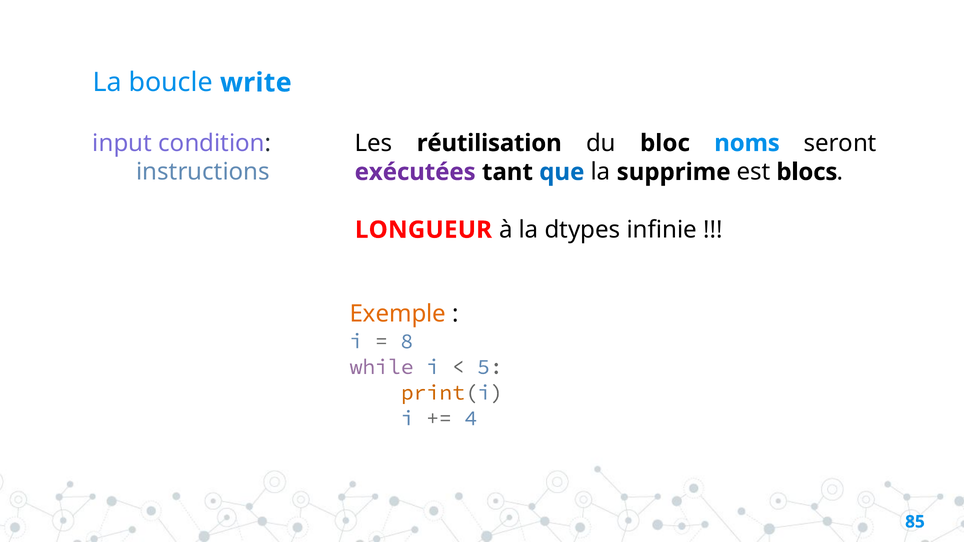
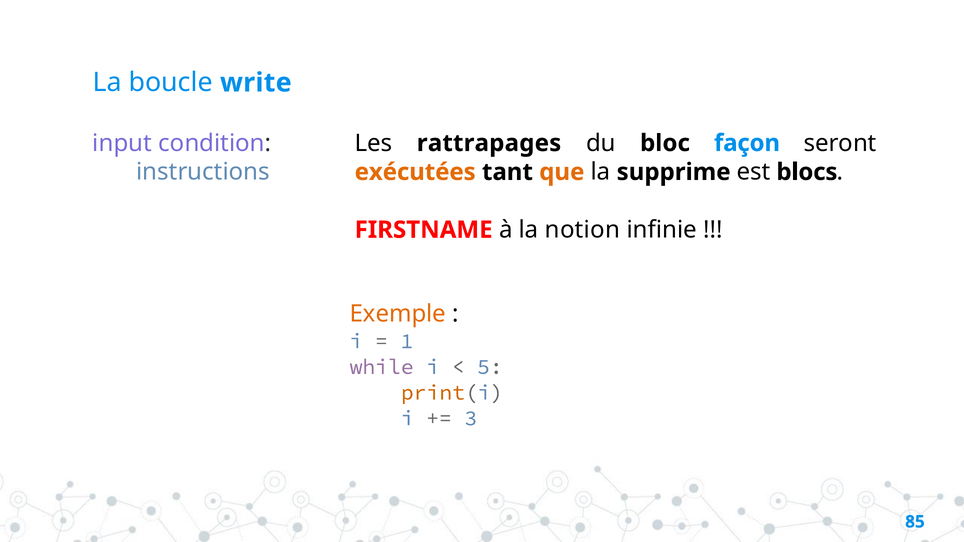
réutilisation: réutilisation -> rattrapages (489, 143)
noms: noms -> façon (747, 143)
exécutées colour: purple -> orange (415, 172)
que colour: blue -> orange (562, 172)
LONGUEUR: LONGUEUR -> FIRSTNAME (424, 230)
dtypes: dtypes -> notion (582, 230)
8: 8 -> 1 (407, 341)
4: 4 -> 3 (471, 418)
